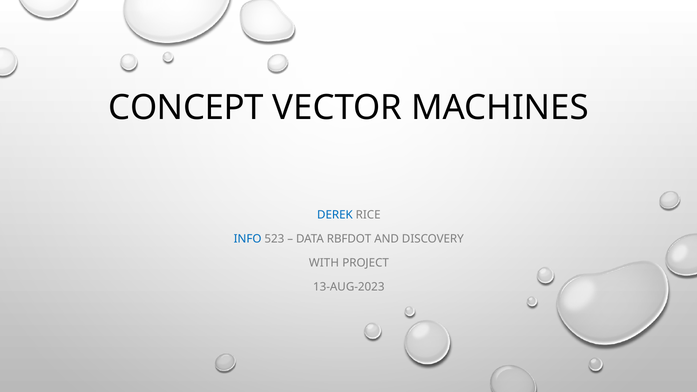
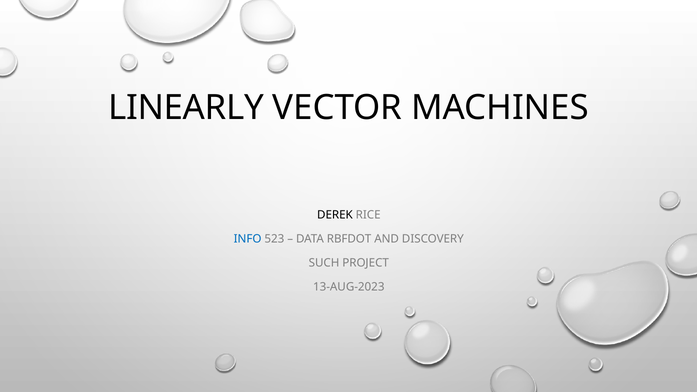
CONCEPT: CONCEPT -> LINEARLY (186, 108)
DEREK colour: blue -> black (335, 215)
WITH: WITH -> SUCH (324, 263)
